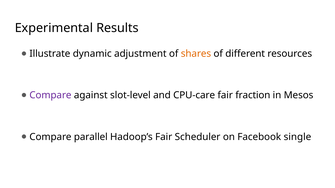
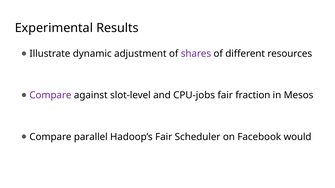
shares colour: orange -> purple (196, 54)
CPU-care: CPU-care -> CPU-jobs (194, 95)
single: single -> would (298, 137)
